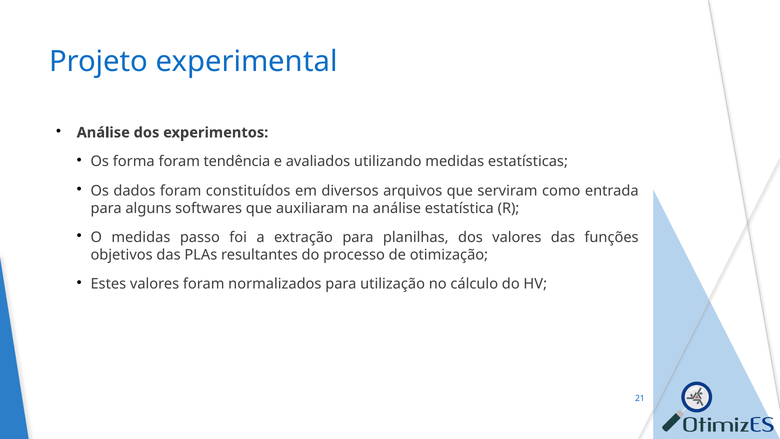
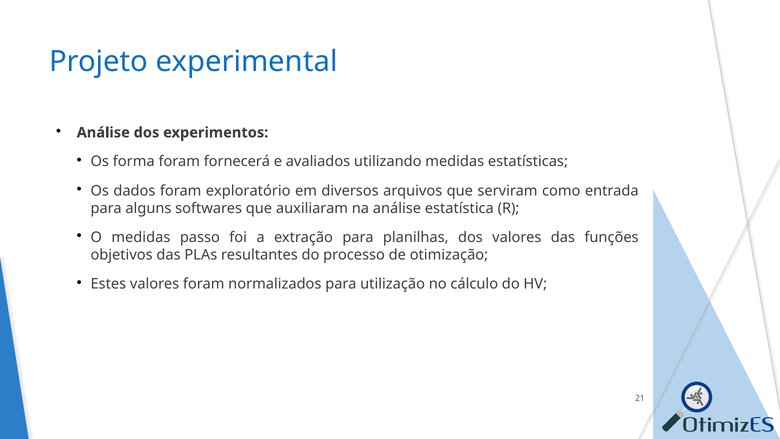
tendência: tendência -> fornecerá (237, 162)
constituídos: constituídos -> exploratório (248, 191)
